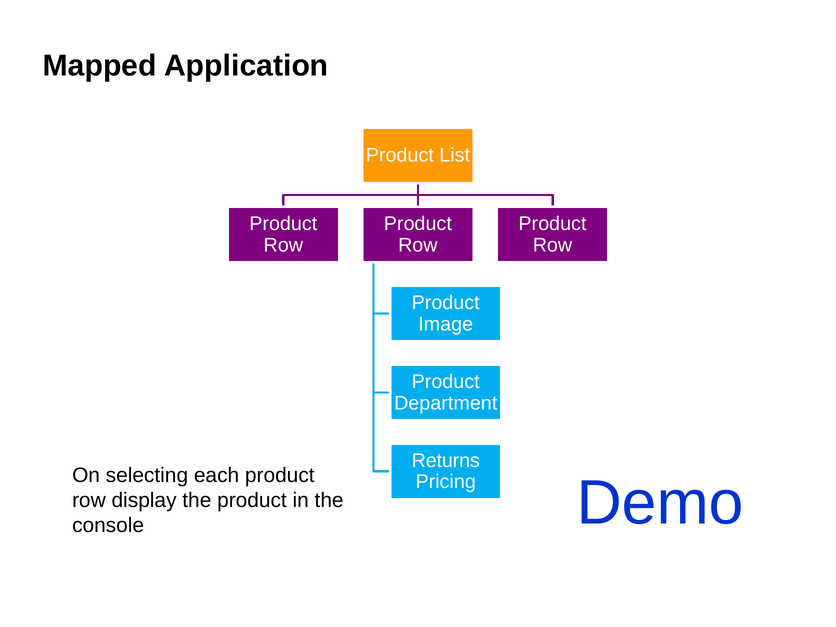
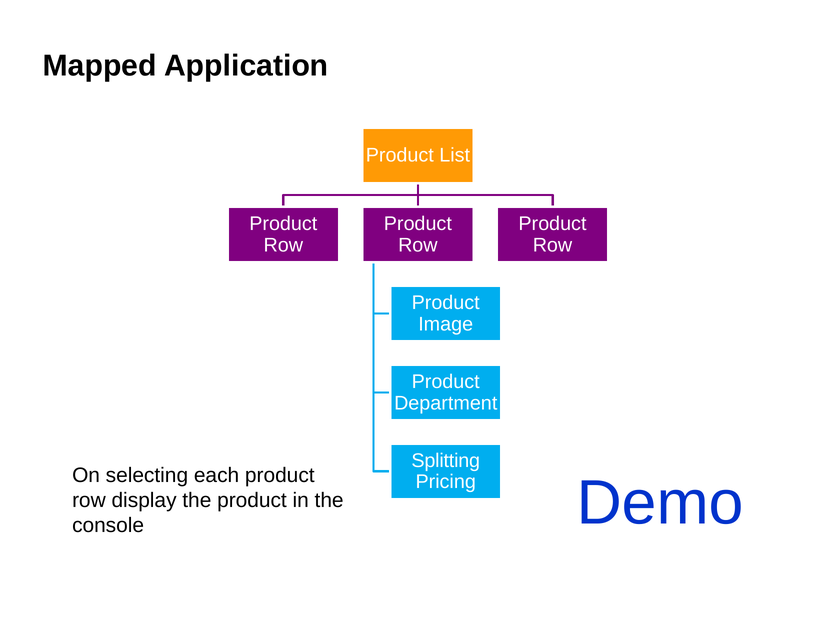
Returns: Returns -> Splitting (446, 461)
